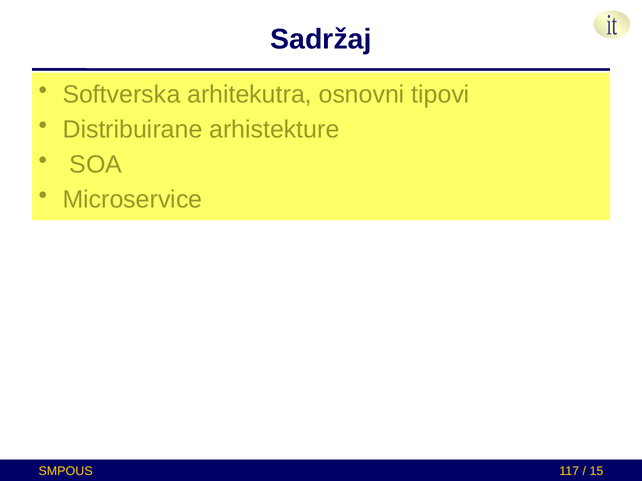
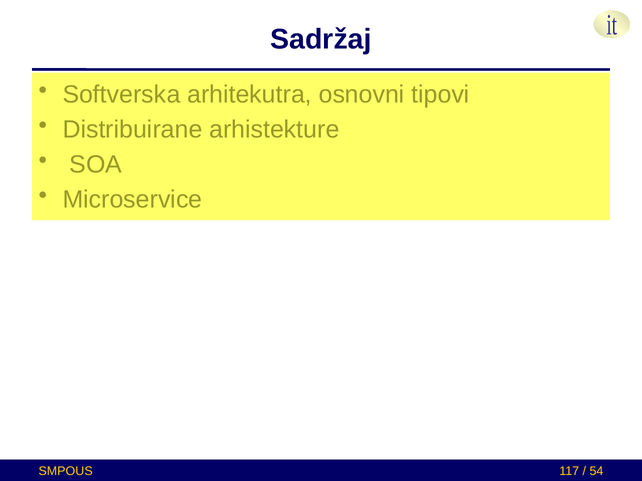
15: 15 -> 54 (596, 472)
